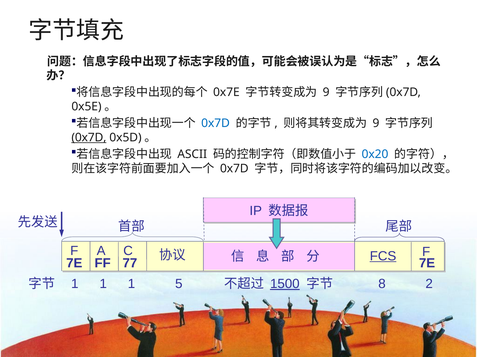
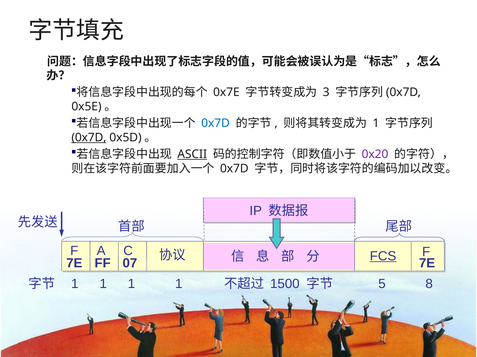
9: 9 -> 3 (326, 93)
9: 9 -> 1 (376, 124)
ASCII underline: none -> present (192, 155)
0x20 colour: blue -> purple (375, 155)
77: 77 -> 07 (130, 264)
5: 5 -> 1 (179, 284)
2: 2 -> 8 (429, 284)
1500 underline: present -> none (285, 284)
8: 8 -> 5 (382, 284)
